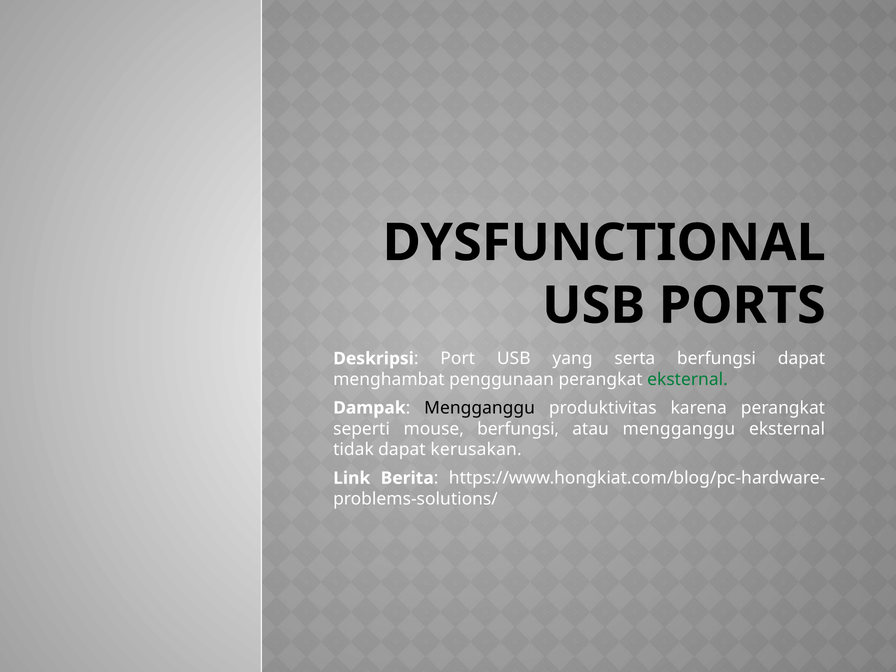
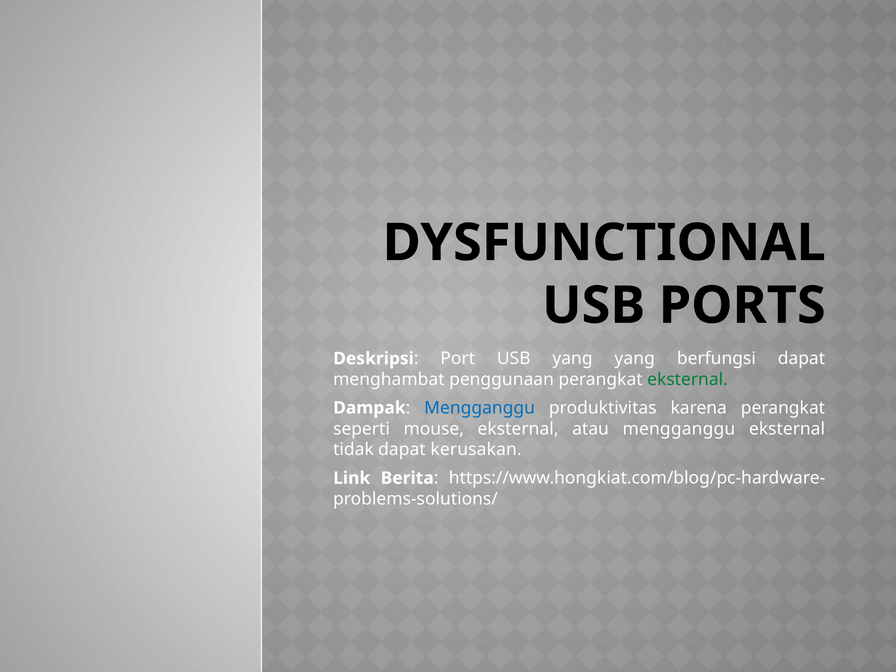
yang serta: serta -> yang (635, 359)
Mengganggu colour: black -> blue (480, 408)
mouse berfungsi: berfungsi -> eksternal (518, 429)
